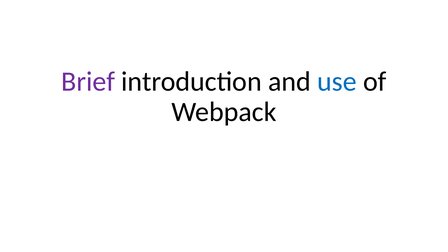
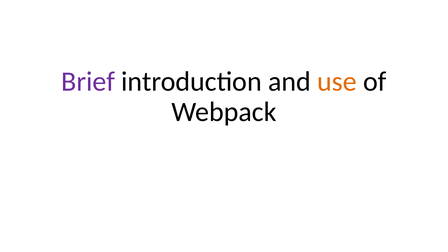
use colour: blue -> orange (337, 82)
